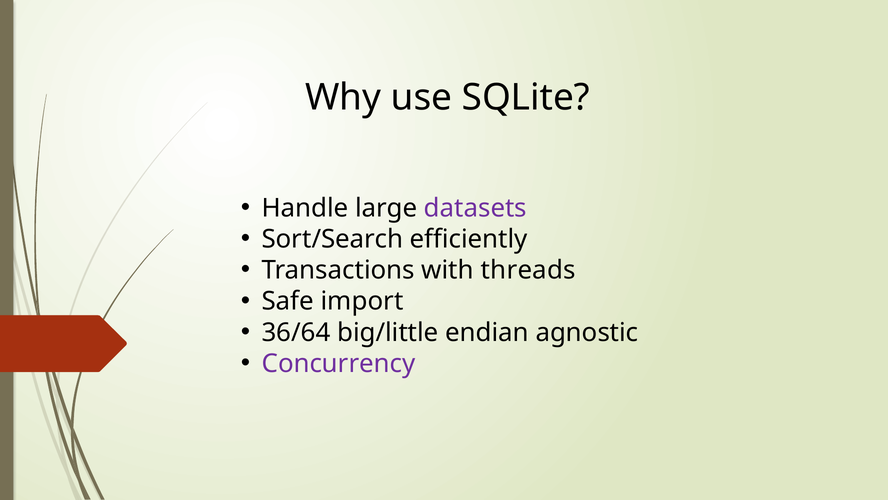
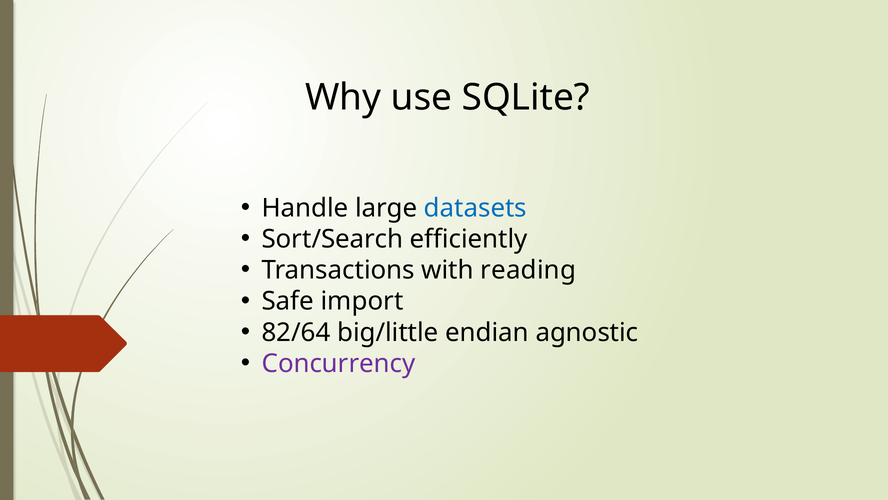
datasets colour: purple -> blue (475, 208)
threads: threads -> reading (528, 270)
36/64: 36/64 -> 82/64 (296, 332)
